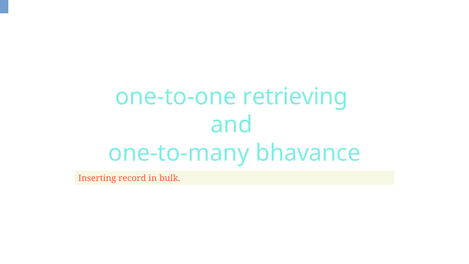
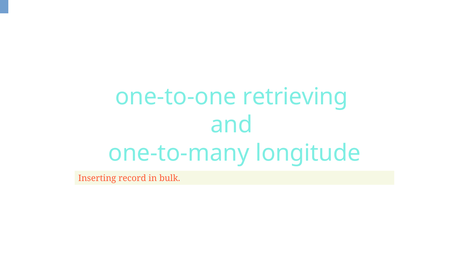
bhavance: bhavance -> longitude (308, 153)
